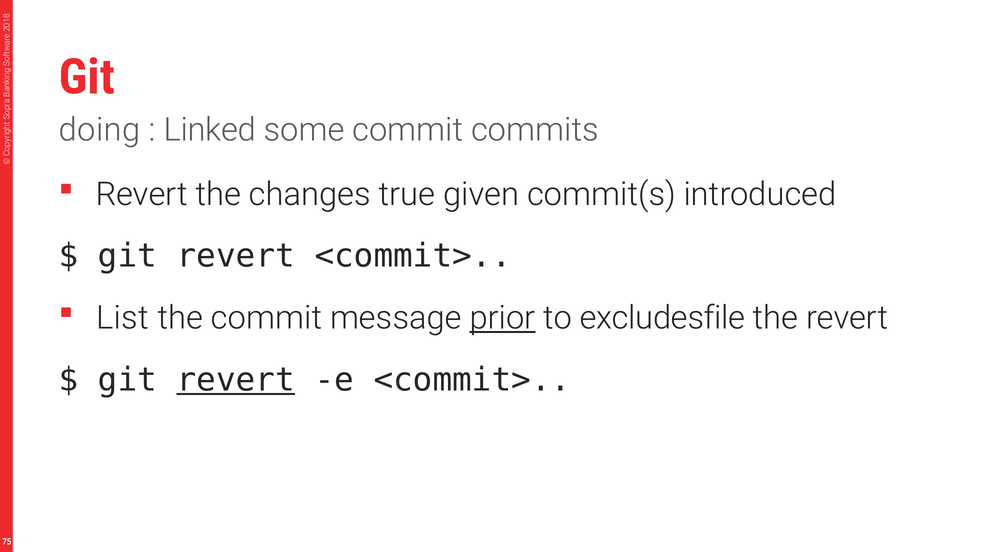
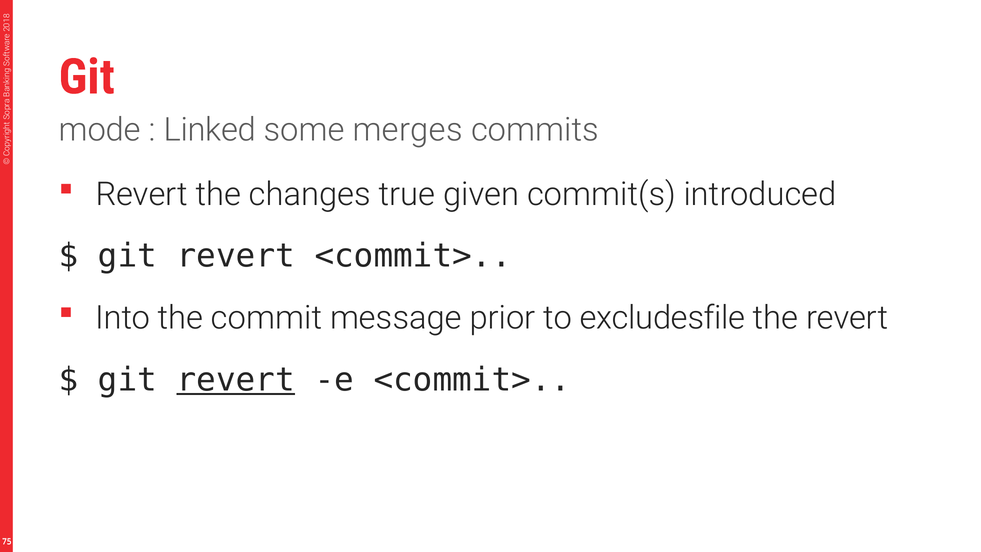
doing: doing -> mode (100, 130)
some commit: commit -> merges (408, 130)
List: List -> Into (123, 318)
prior underline: present -> none (503, 318)
